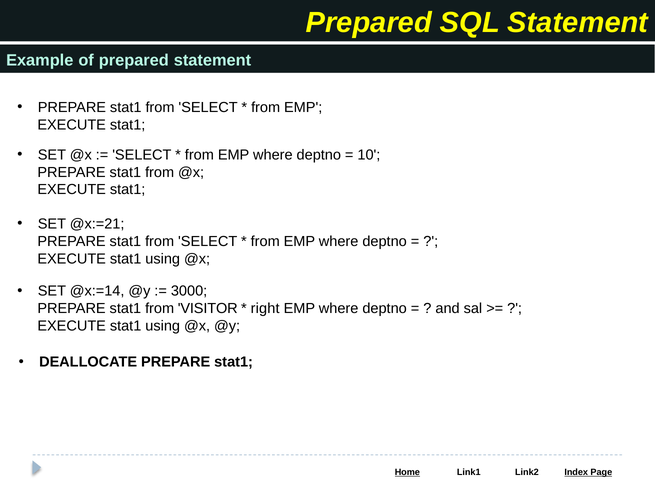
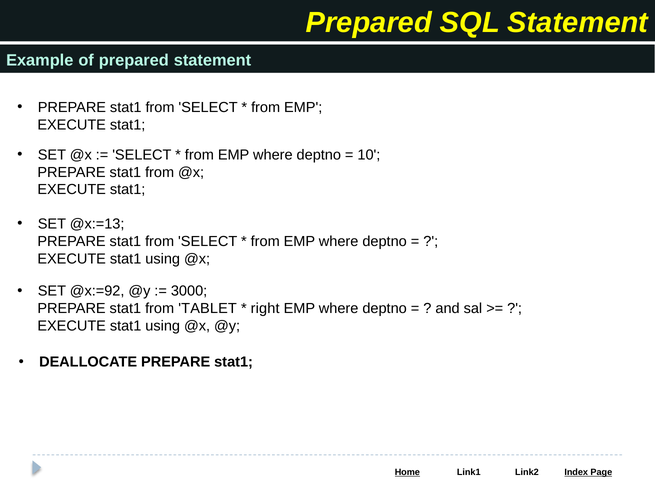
@x:=21: @x:=21 -> @x:=13 (97, 224)
@x:=14: @x:=14 -> @x:=92 (97, 291)
VISITOR: VISITOR -> TABLET (208, 309)
